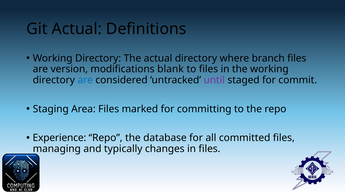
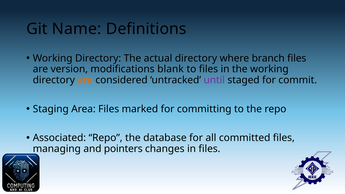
Git Actual: Actual -> Name (77, 29)
are colour: blue -> orange (85, 80)
Experience: Experience -> Associated (59, 138)
typically: typically -> pointers (123, 149)
